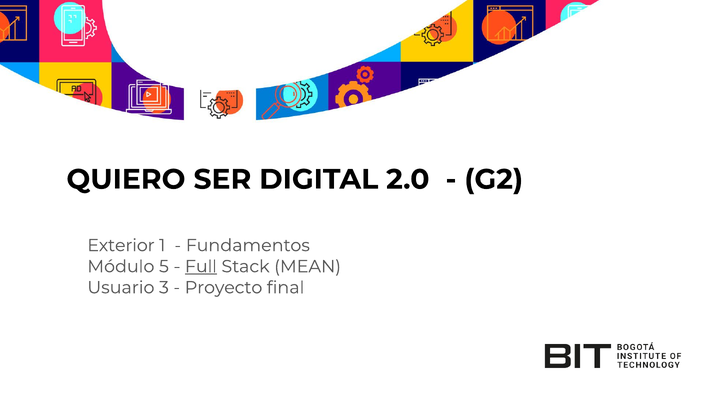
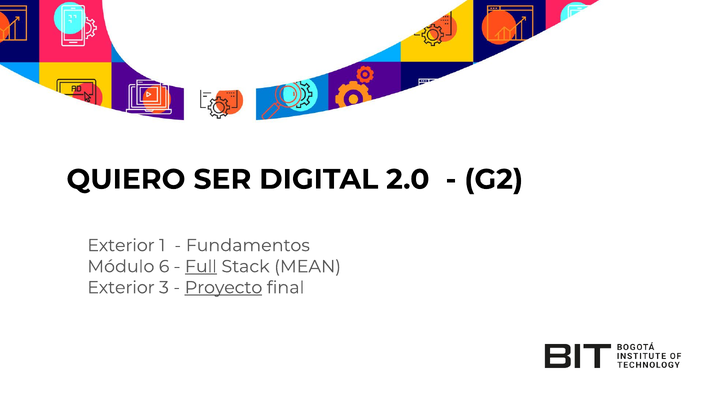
5: 5 -> 6 (164, 266)
Usuario: Usuario -> Exterior (121, 287)
Proyecto underline: none -> present (224, 287)
